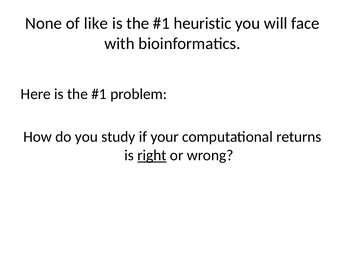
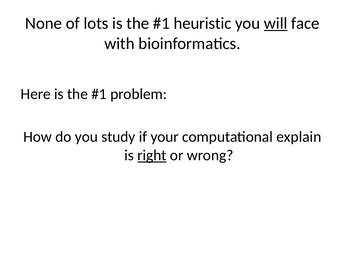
like: like -> lots (96, 23)
will underline: none -> present (276, 23)
returns: returns -> explain (299, 137)
